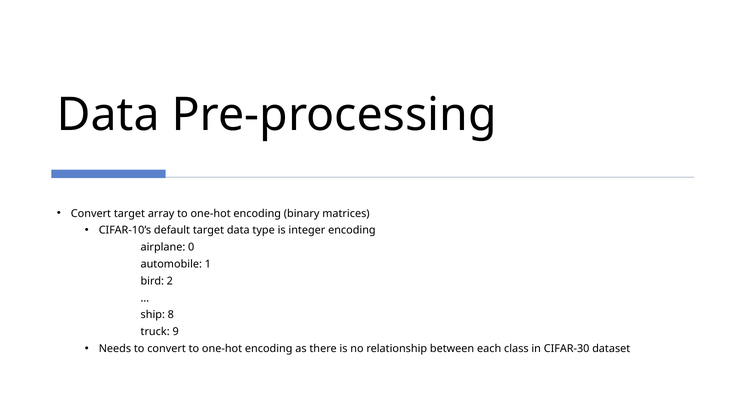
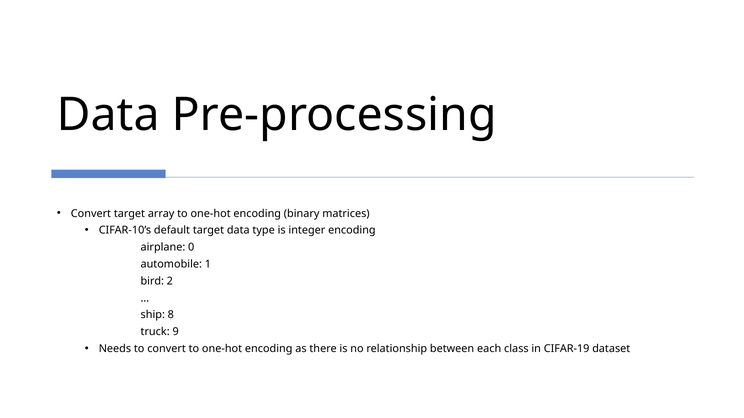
CIFAR-30: CIFAR-30 -> CIFAR-19 (567, 349)
